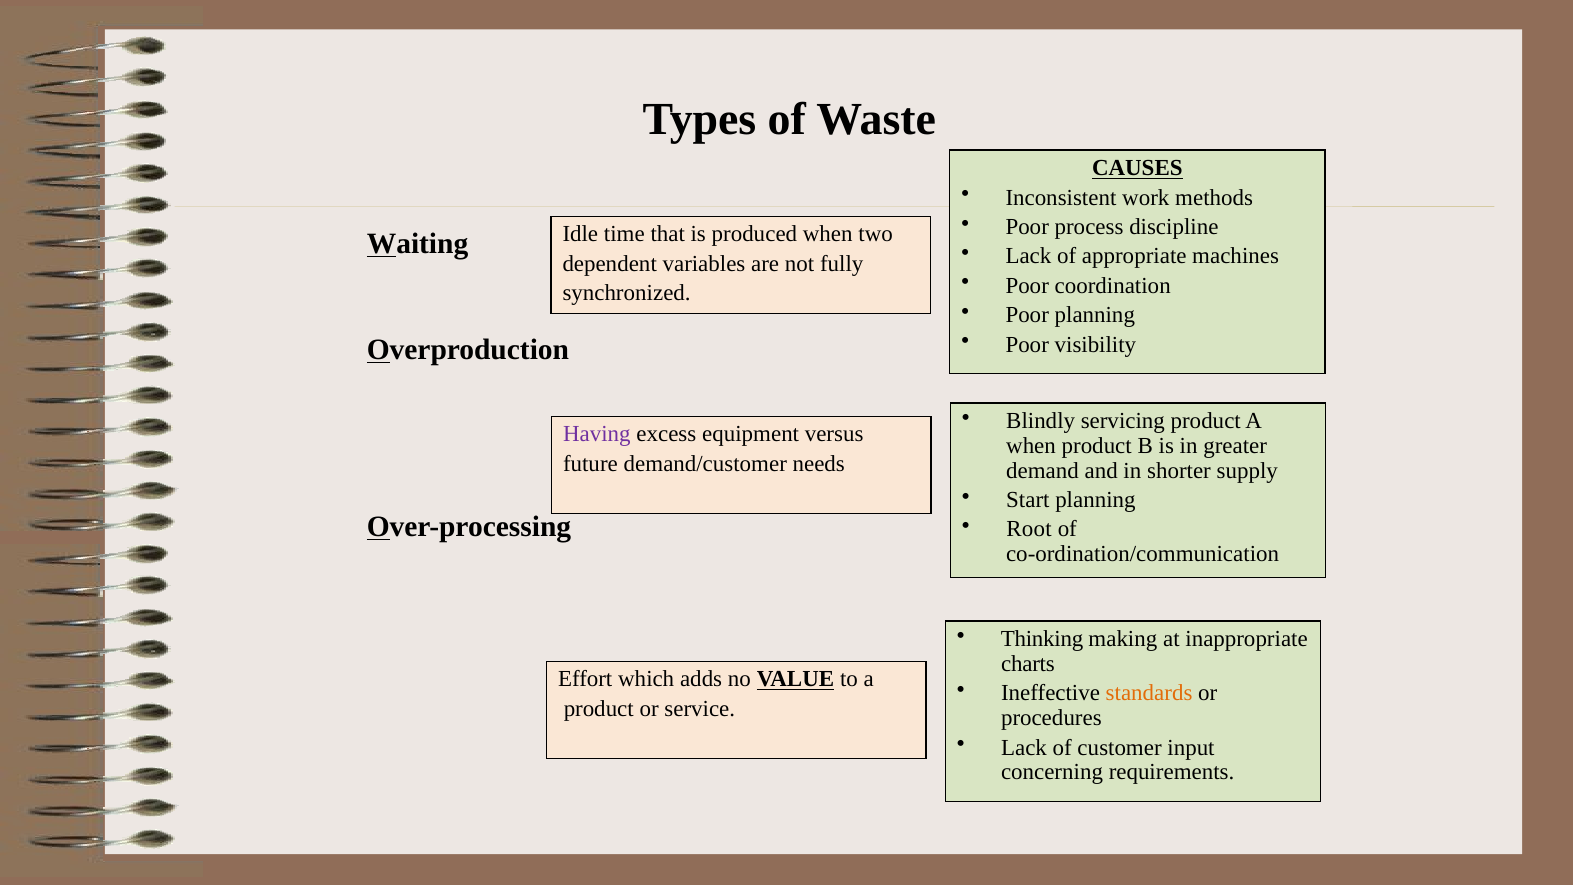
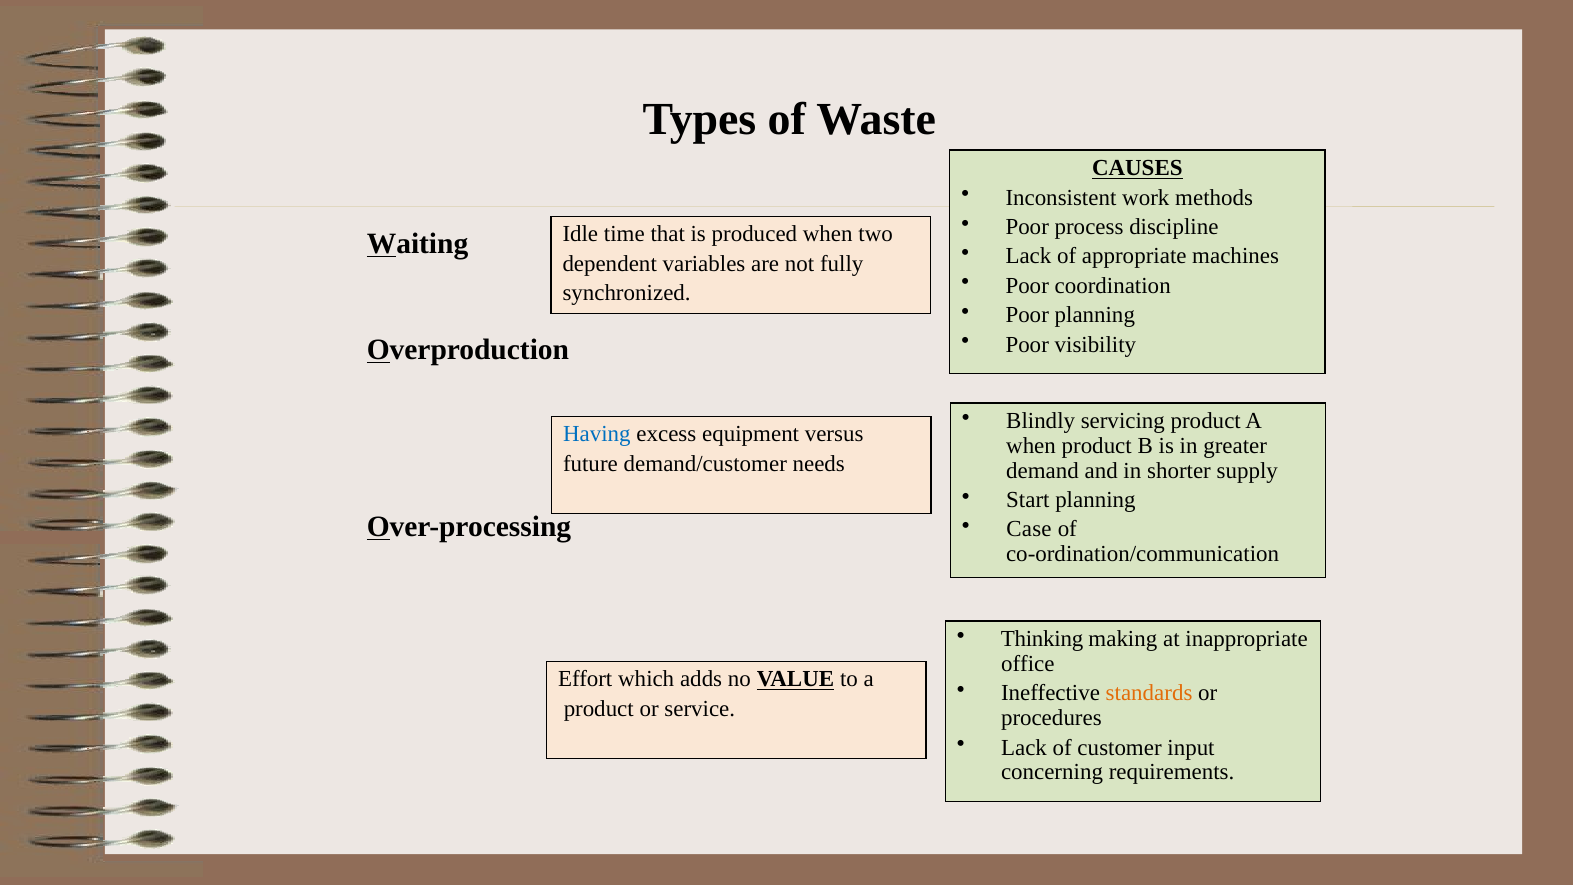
Having colour: purple -> blue (597, 434)
Root: Root -> Case (1029, 529)
charts: charts -> office (1028, 664)
